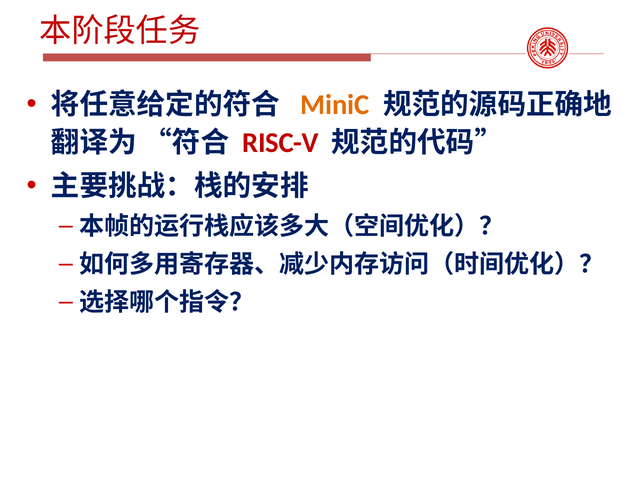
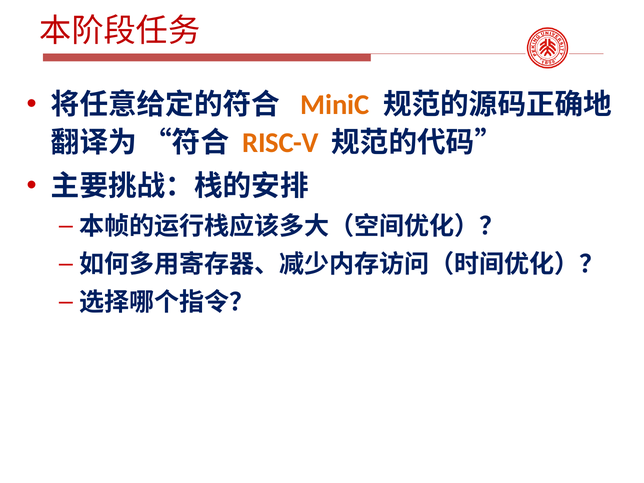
RISC-V colour: red -> orange (281, 143)
